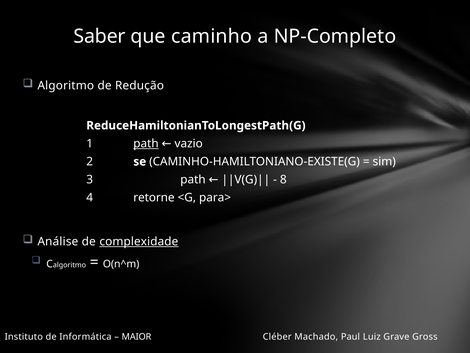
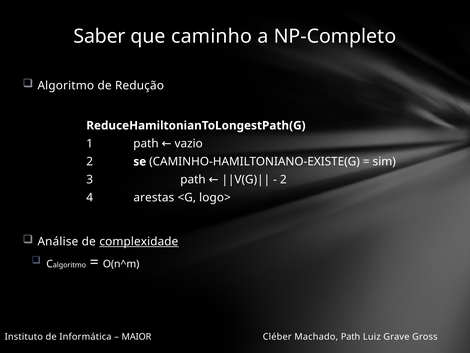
path underline: present -> none (146, 143)
8: 8 -> 2 (283, 179)
retorne: retorne -> arestas (154, 197)
para>: para> -> logo> (215, 197)
Machado Paul: Paul -> Path (351, 336)
